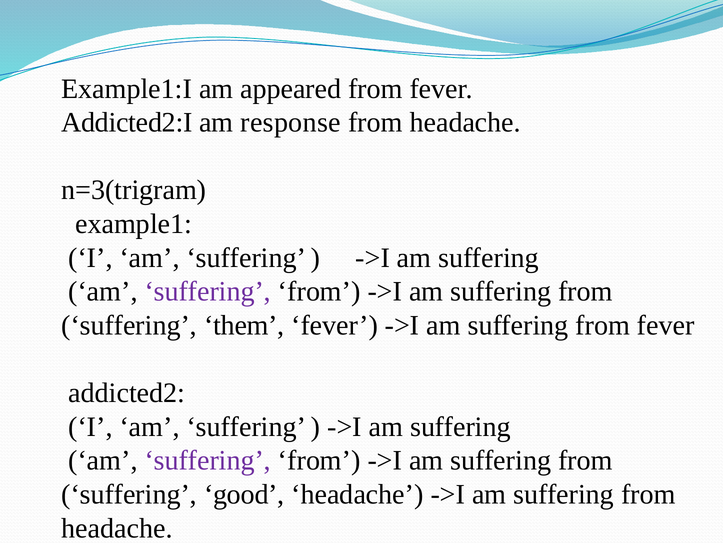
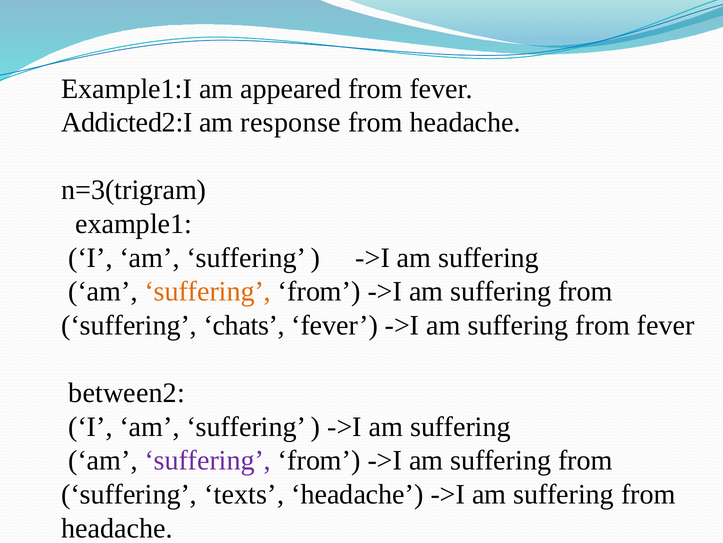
suffering colour: purple -> orange (208, 291)
them: them -> chats (244, 325)
addicted2: addicted2 -> between2 (127, 392)
good: good -> texts (244, 494)
